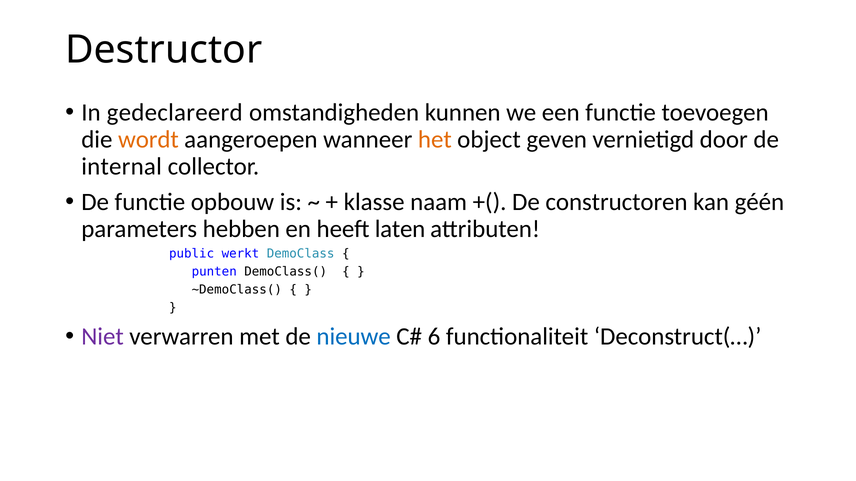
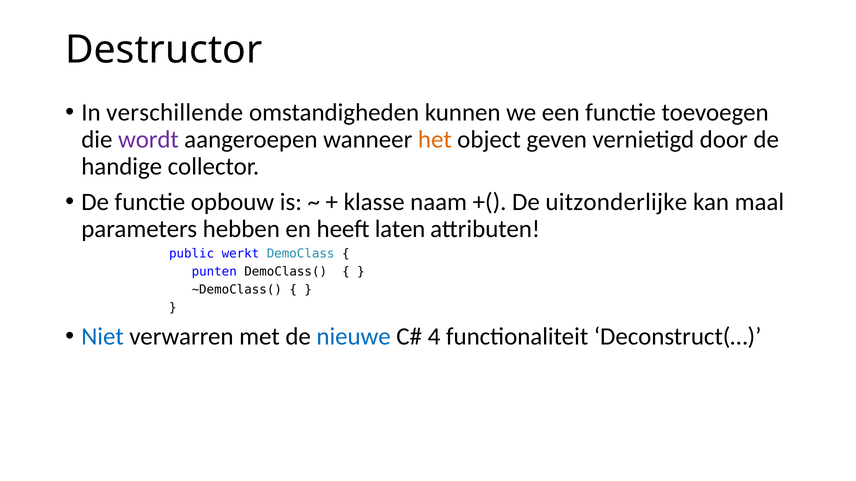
gedeclareerd: gedeclareerd -> verschillende (175, 113)
wordt colour: orange -> purple (148, 140)
internal: internal -> handige (122, 167)
constructoren: constructoren -> uitzonderlijke (616, 202)
géén: géén -> maal (759, 202)
Niet colour: purple -> blue (103, 337)
6: 6 -> 4 (434, 337)
